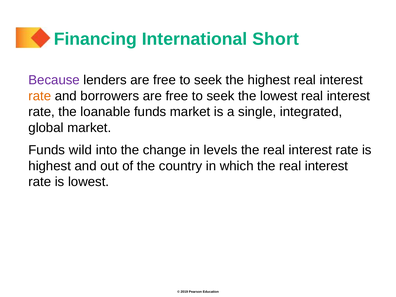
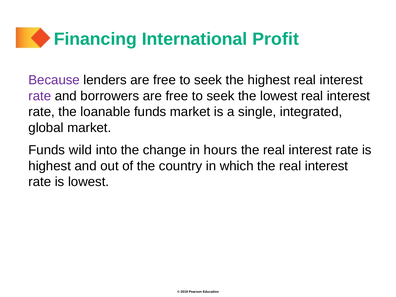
Short: Short -> Profit (276, 39)
rate colour: orange -> purple (40, 96)
levels: levels -> hours (220, 150)
